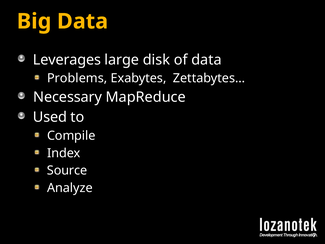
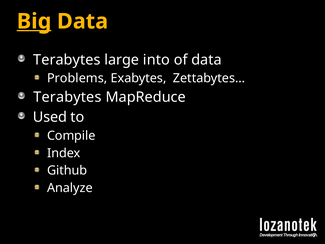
Big underline: none -> present (34, 21)
Leverages: Leverages -> Terabytes (67, 60)
disk: disk -> into (156, 60)
Necessary: Necessary -> Terabytes (67, 97)
Source: Source -> Github (67, 170)
